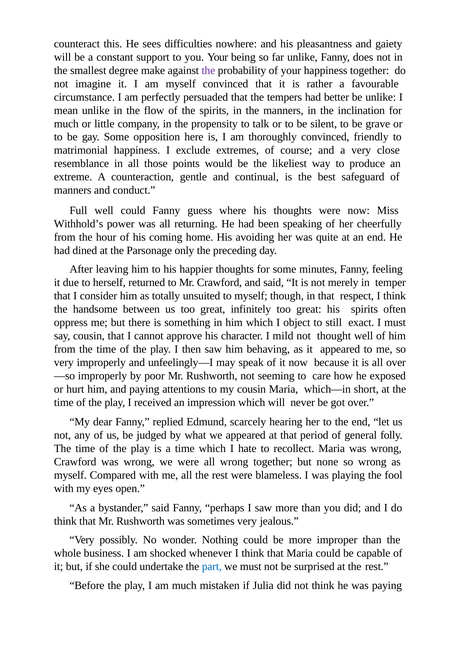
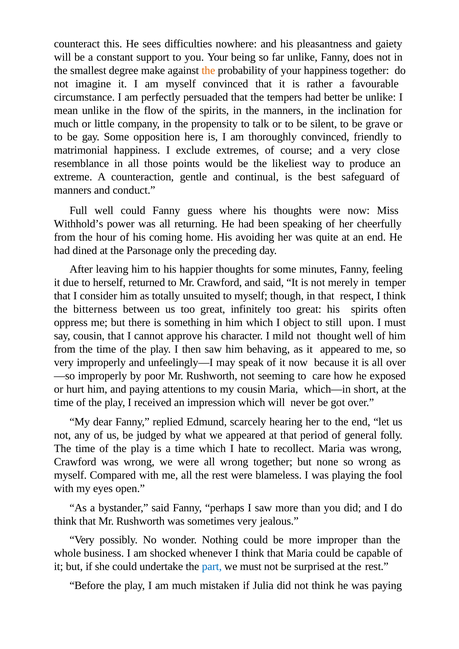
the colour: purple -> orange (208, 71)
handsome: handsome -> bitterness (95, 309)
exact: exact -> upon (361, 323)
